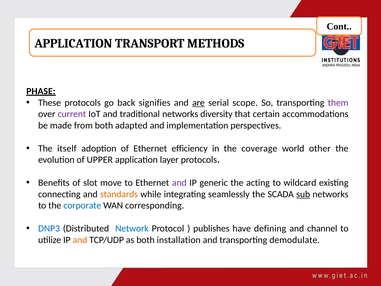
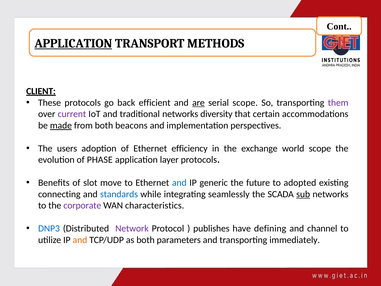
APPLICATION underline: none -> present (73, 43)
PHASE: PHASE -> CLIENT (41, 91)
signifies: signifies -> efficient (155, 103)
made underline: none -> present (61, 125)
adapted: adapted -> beacons (131, 125)
itself: itself -> users (67, 148)
coverage: coverage -> exchange (259, 148)
world other: other -> scope (320, 148)
UPPER: UPPER -> PHASE (100, 160)
and colour: purple -> blue (179, 183)
acting: acting -> future (258, 183)
wildcard: wildcard -> adopted (300, 183)
standards colour: orange -> blue (119, 194)
corporate colour: blue -> purple (82, 205)
corresponding: corresponding -> characteristics (155, 205)
Network colour: blue -> purple (132, 228)
installation: installation -> parameters (179, 240)
demodulate: demodulate -> immediately (295, 240)
